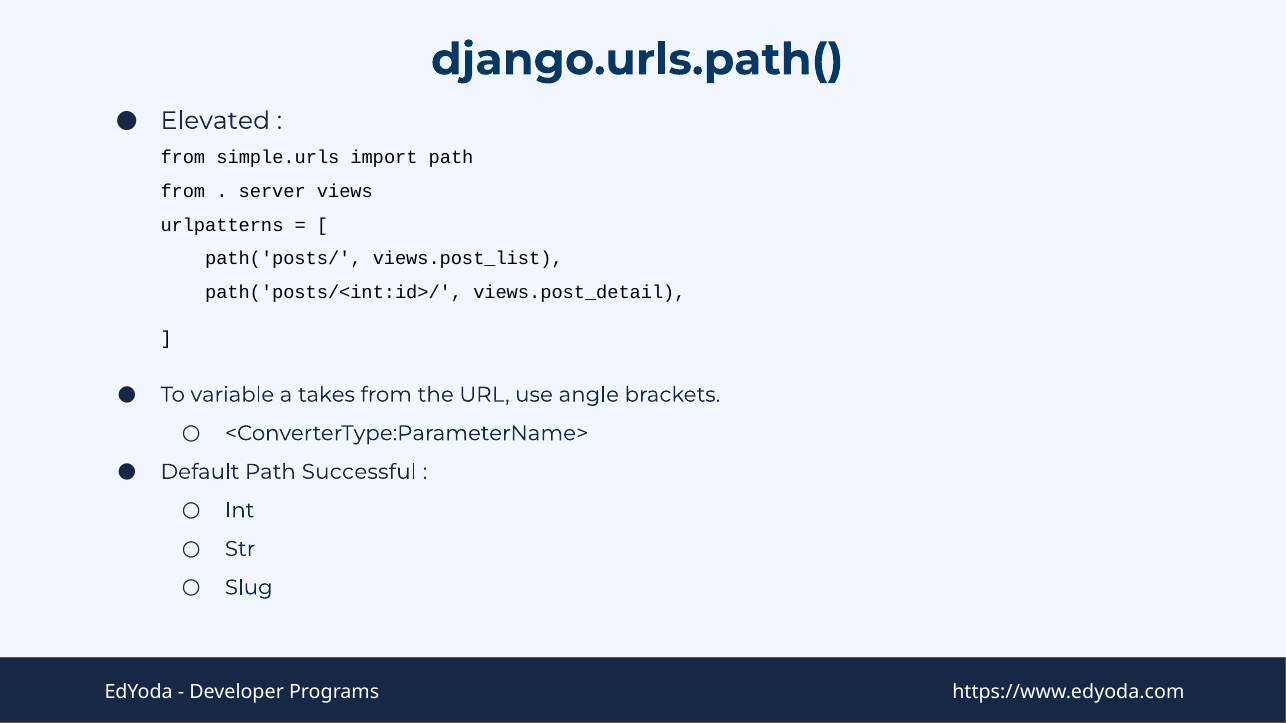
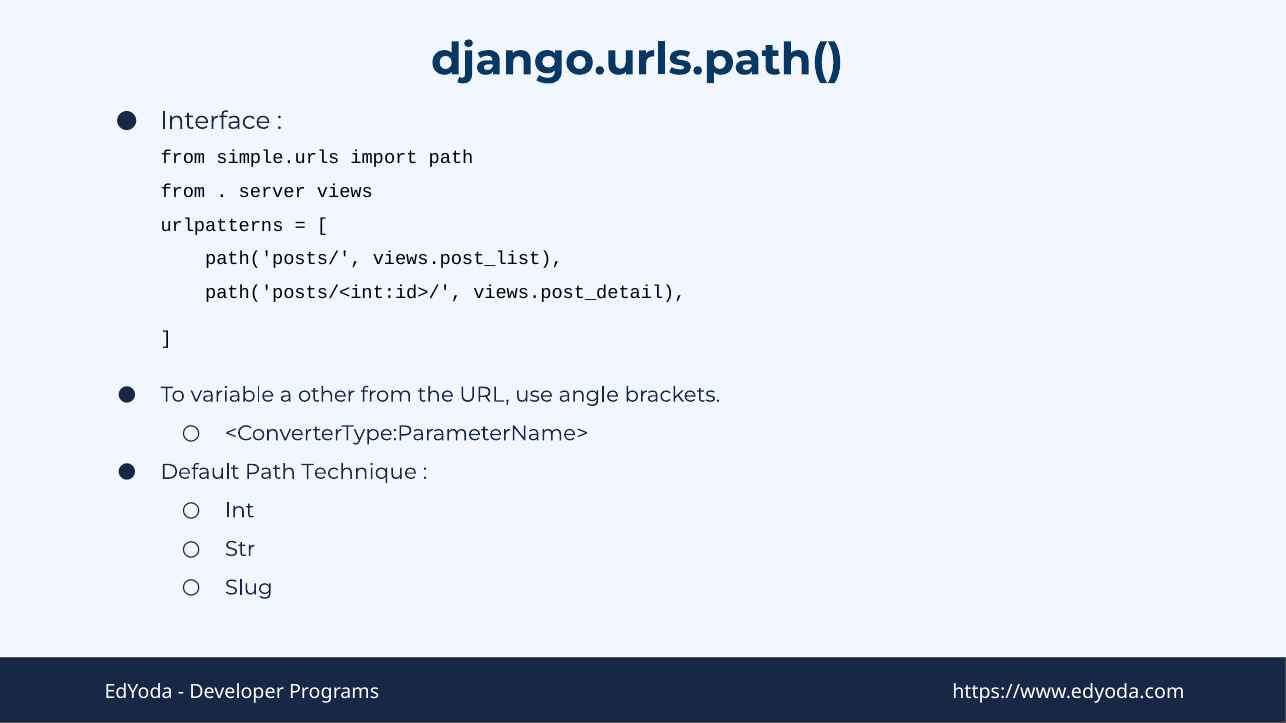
Elevated: Elevated -> Interface (215, 121)
takes: takes -> other (326, 395)
Successful: Successful -> Technique (359, 472)
